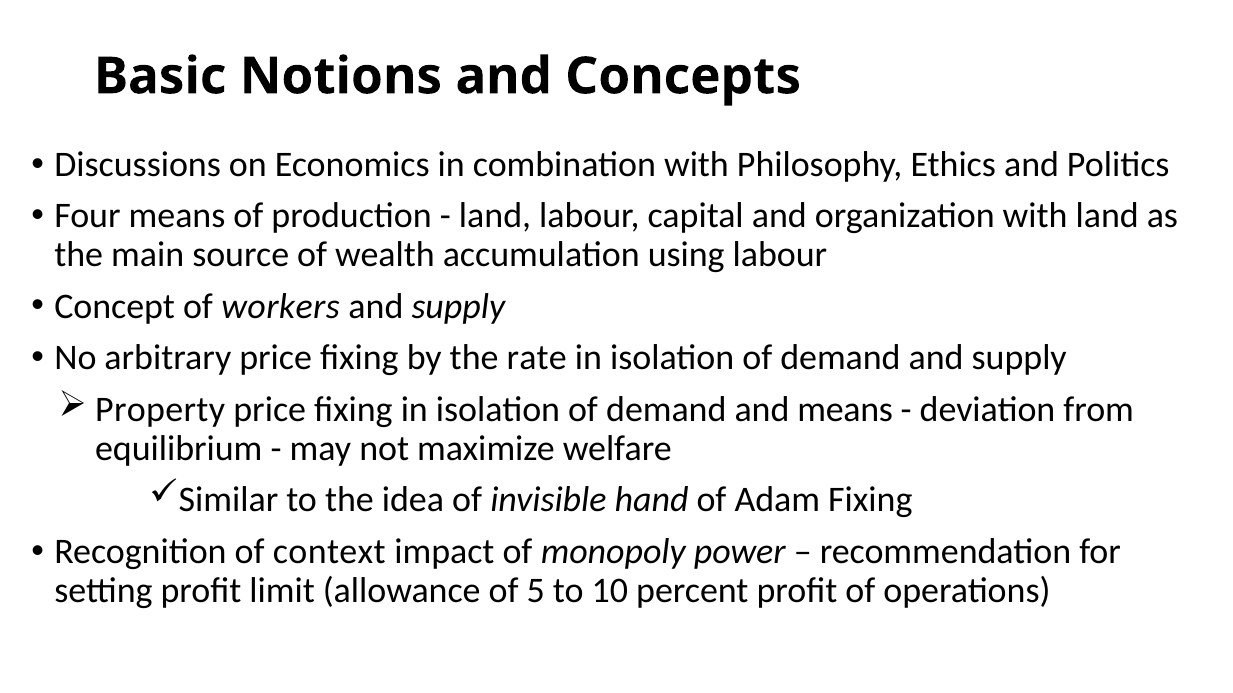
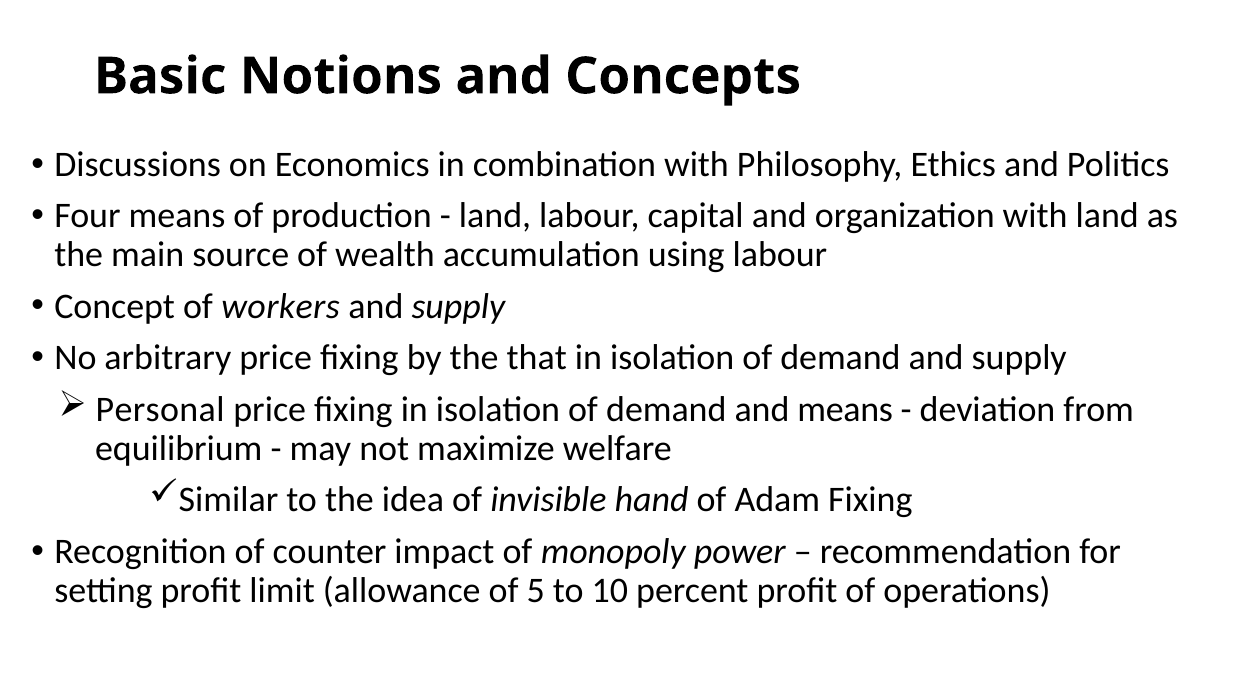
rate: rate -> that (537, 358)
Property: Property -> Personal (160, 410)
context: context -> counter (330, 552)
